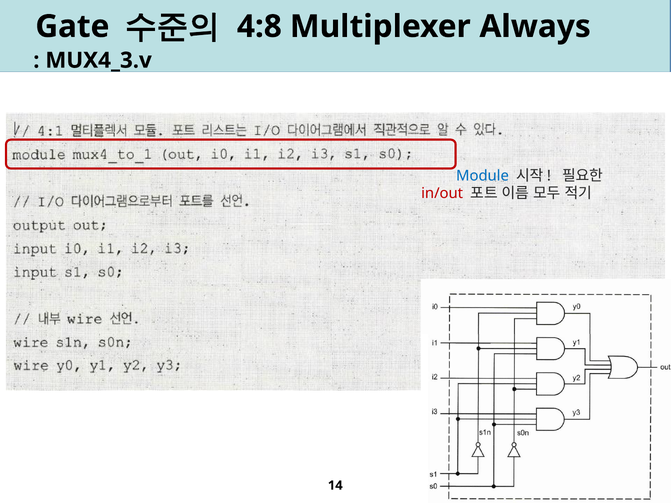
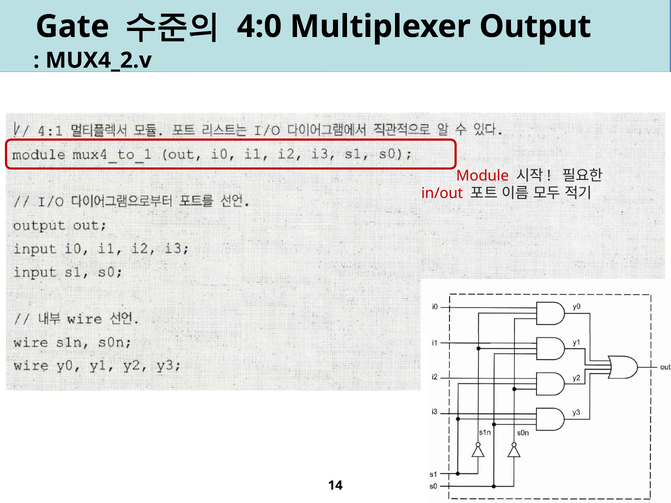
4:8: 4:8 -> 4:0 (259, 27)
Always: Always -> Output (535, 27)
MUX4_3.v: MUX4_3.v -> MUX4_2.v (98, 60)
Module colour: blue -> red (483, 176)
